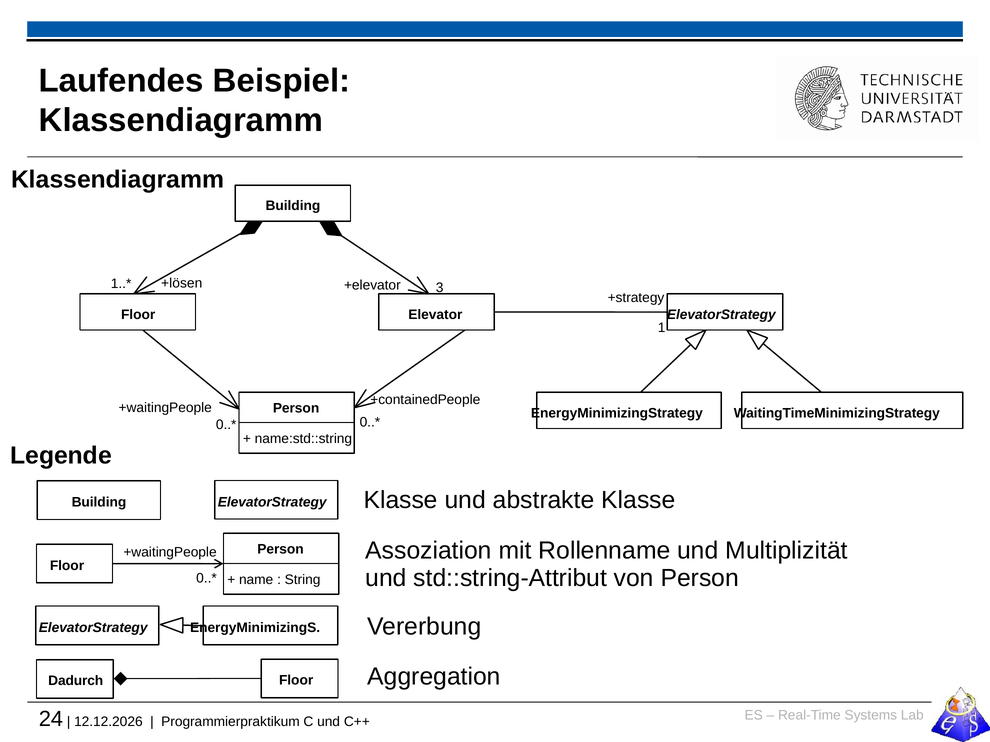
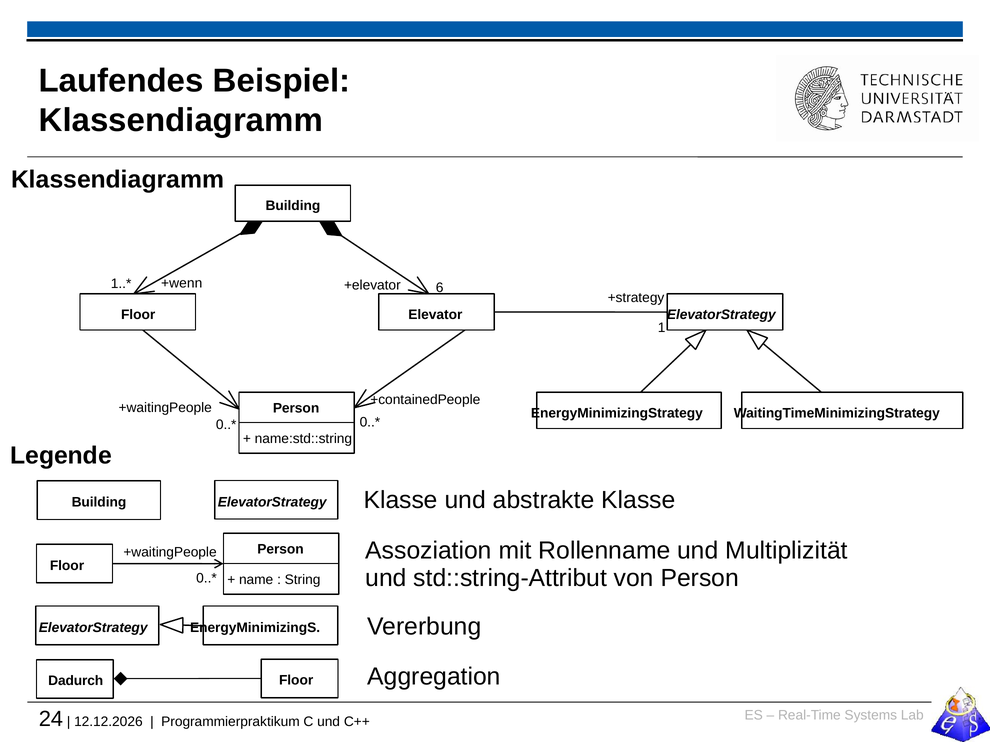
+lösen: +lösen -> +wenn (182, 283)
3: 3 -> 6 (440, 288)
